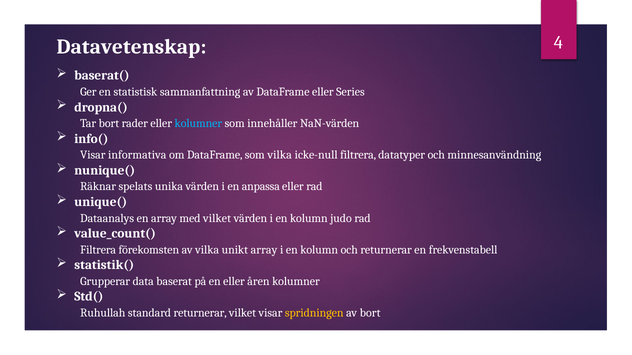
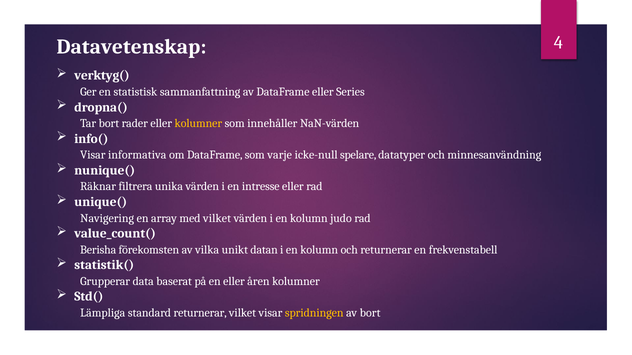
baserat(: baserat( -> verktyg( (102, 76)
kolumner colour: light blue -> yellow (198, 124)
som vilka: vilka -> varje (280, 155)
icke-null filtrera: filtrera -> spelare (358, 155)
spelats: spelats -> filtrera (135, 187)
anpassa: anpassa -> intresse (261, 187)
Dataanalys: Dataanalys -> Navigering (107, 218)
Filtrera: Filtrera -> Berisha (98, 250)
unikt array: array -> datan (264, 250)
Ruhullah: Ruhullah -> Lämpliga (103, 313)
